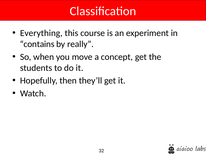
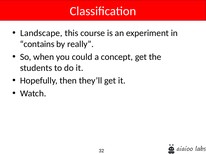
Everything: Everything -> Landscape (41, 33)
move: move -> could (82, 57)
